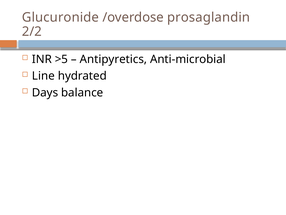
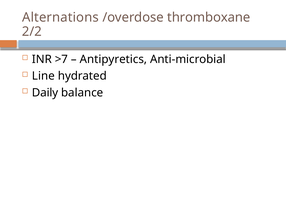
Glucuronide: Glucuronide -> Alternations (60, 17)
prosaglandin: prosaglandin -> thromboxane (209, 17)
>5: >5 -> >7 (61, 59)
Days: Days -> Daily (45, 92)
